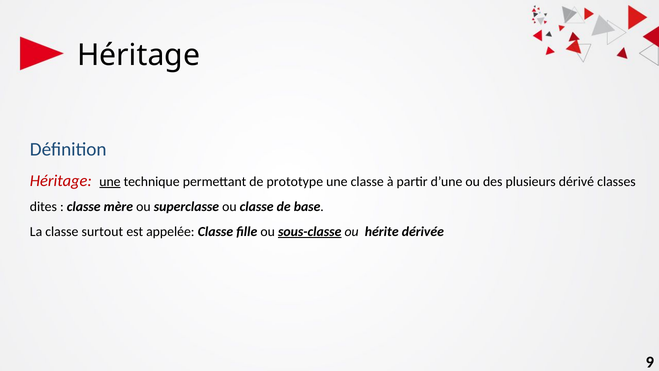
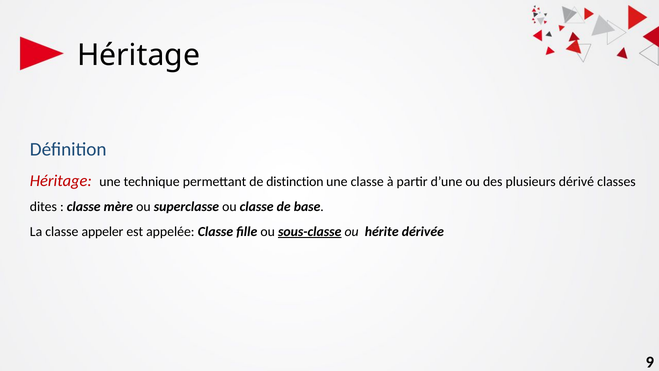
une underline: present -> none (110, 181)
prototype: prototype -> distinction (295, 181)
surtout: surtout -> appeler (102, 231)
